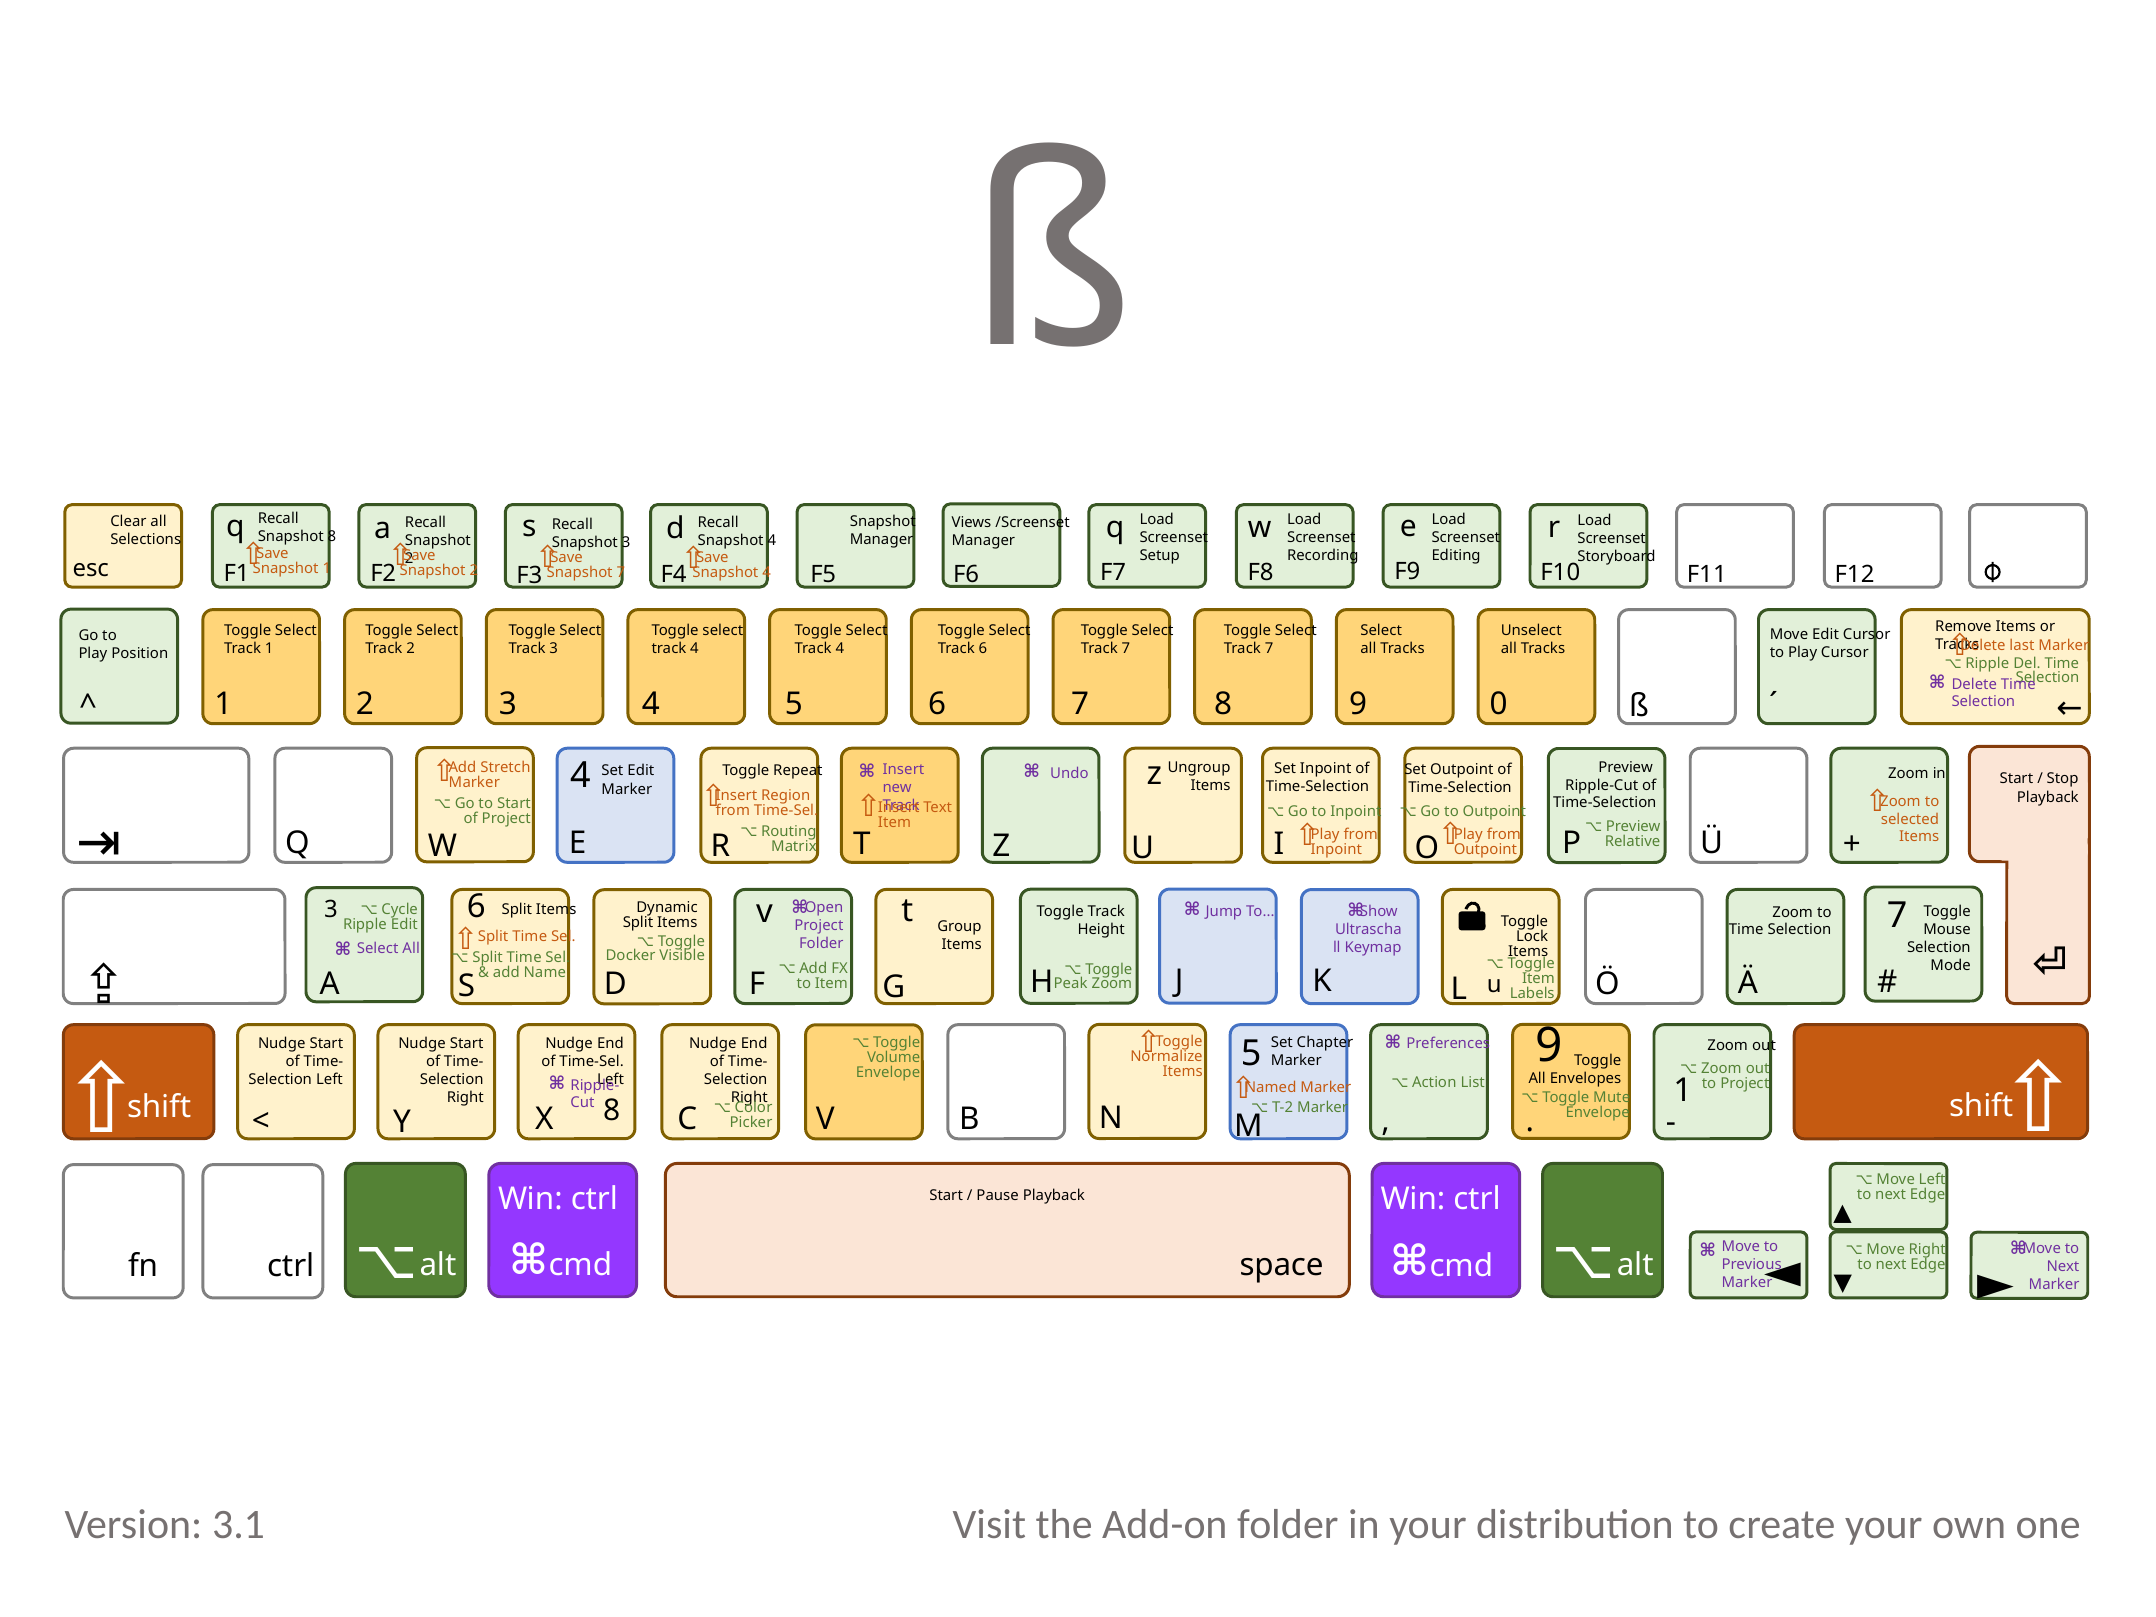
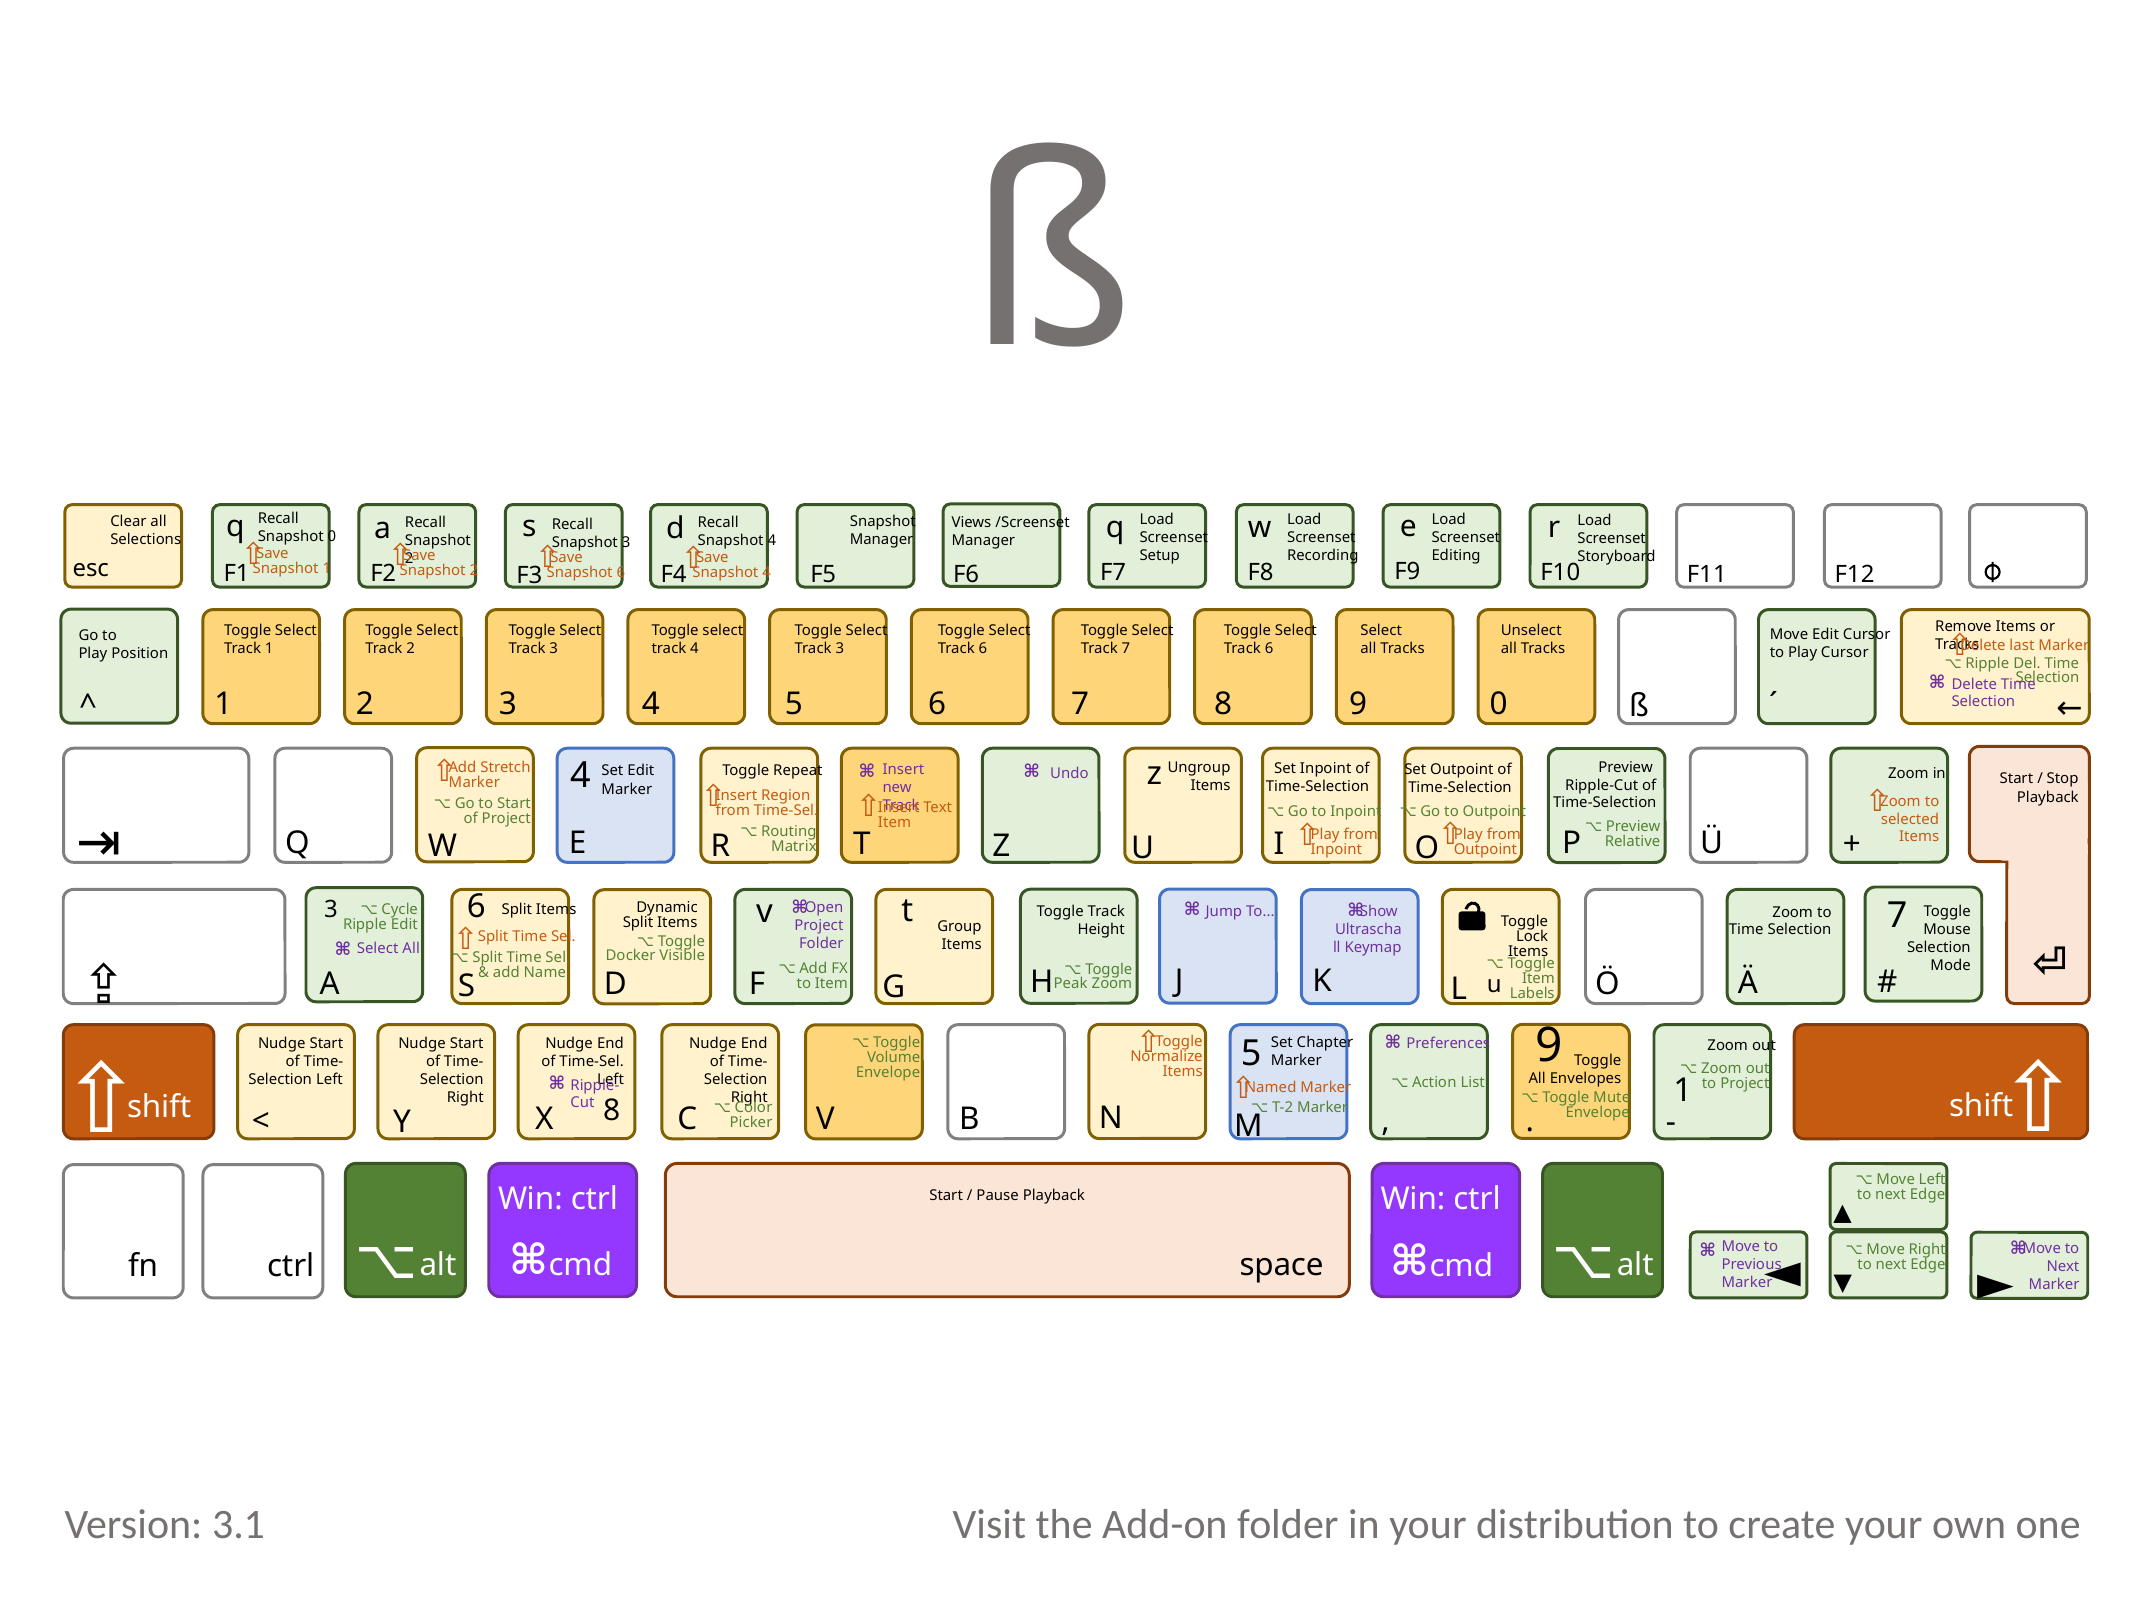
Snapshot 8: 8 -> 0 (332, 536)
Snapshot 7: 7 -> 6 (621, 572)
4: 4 -> 3 (840, 648)
7: 7 -> 6 (1269, 648)
